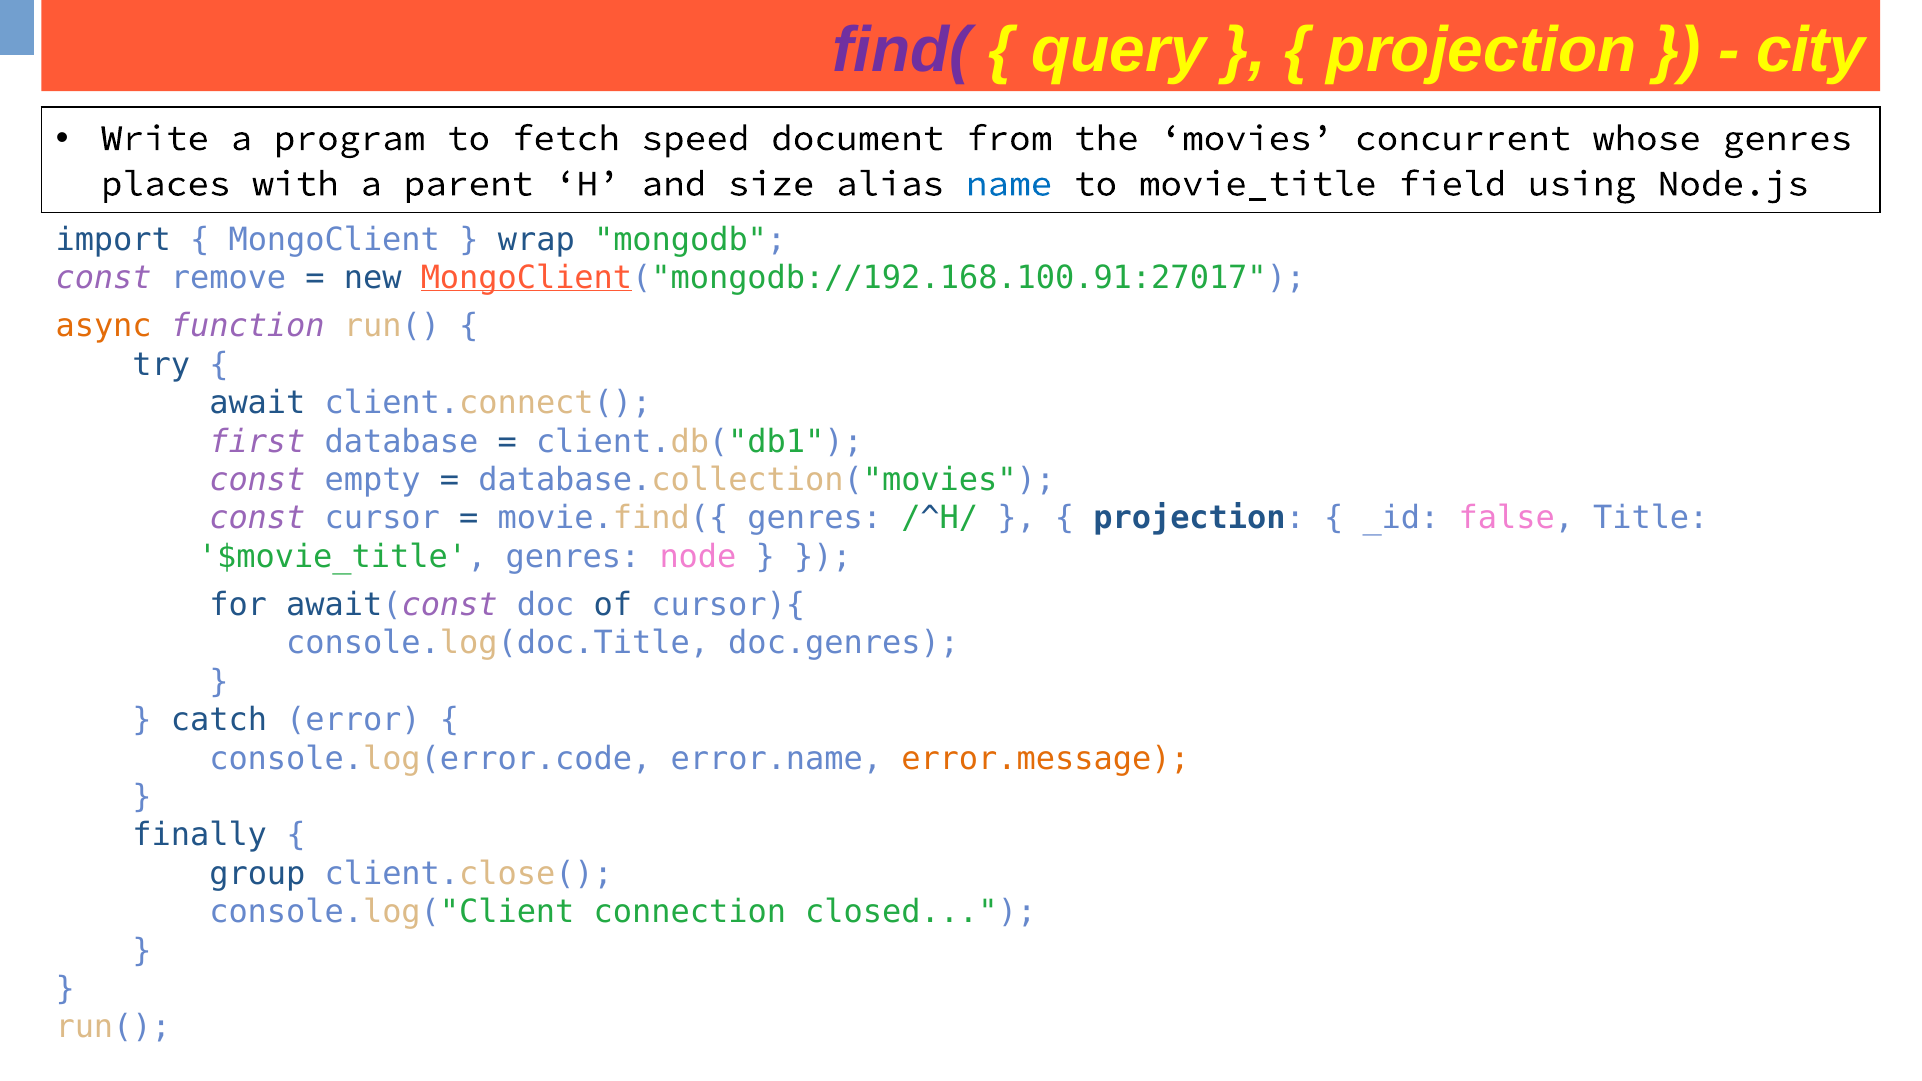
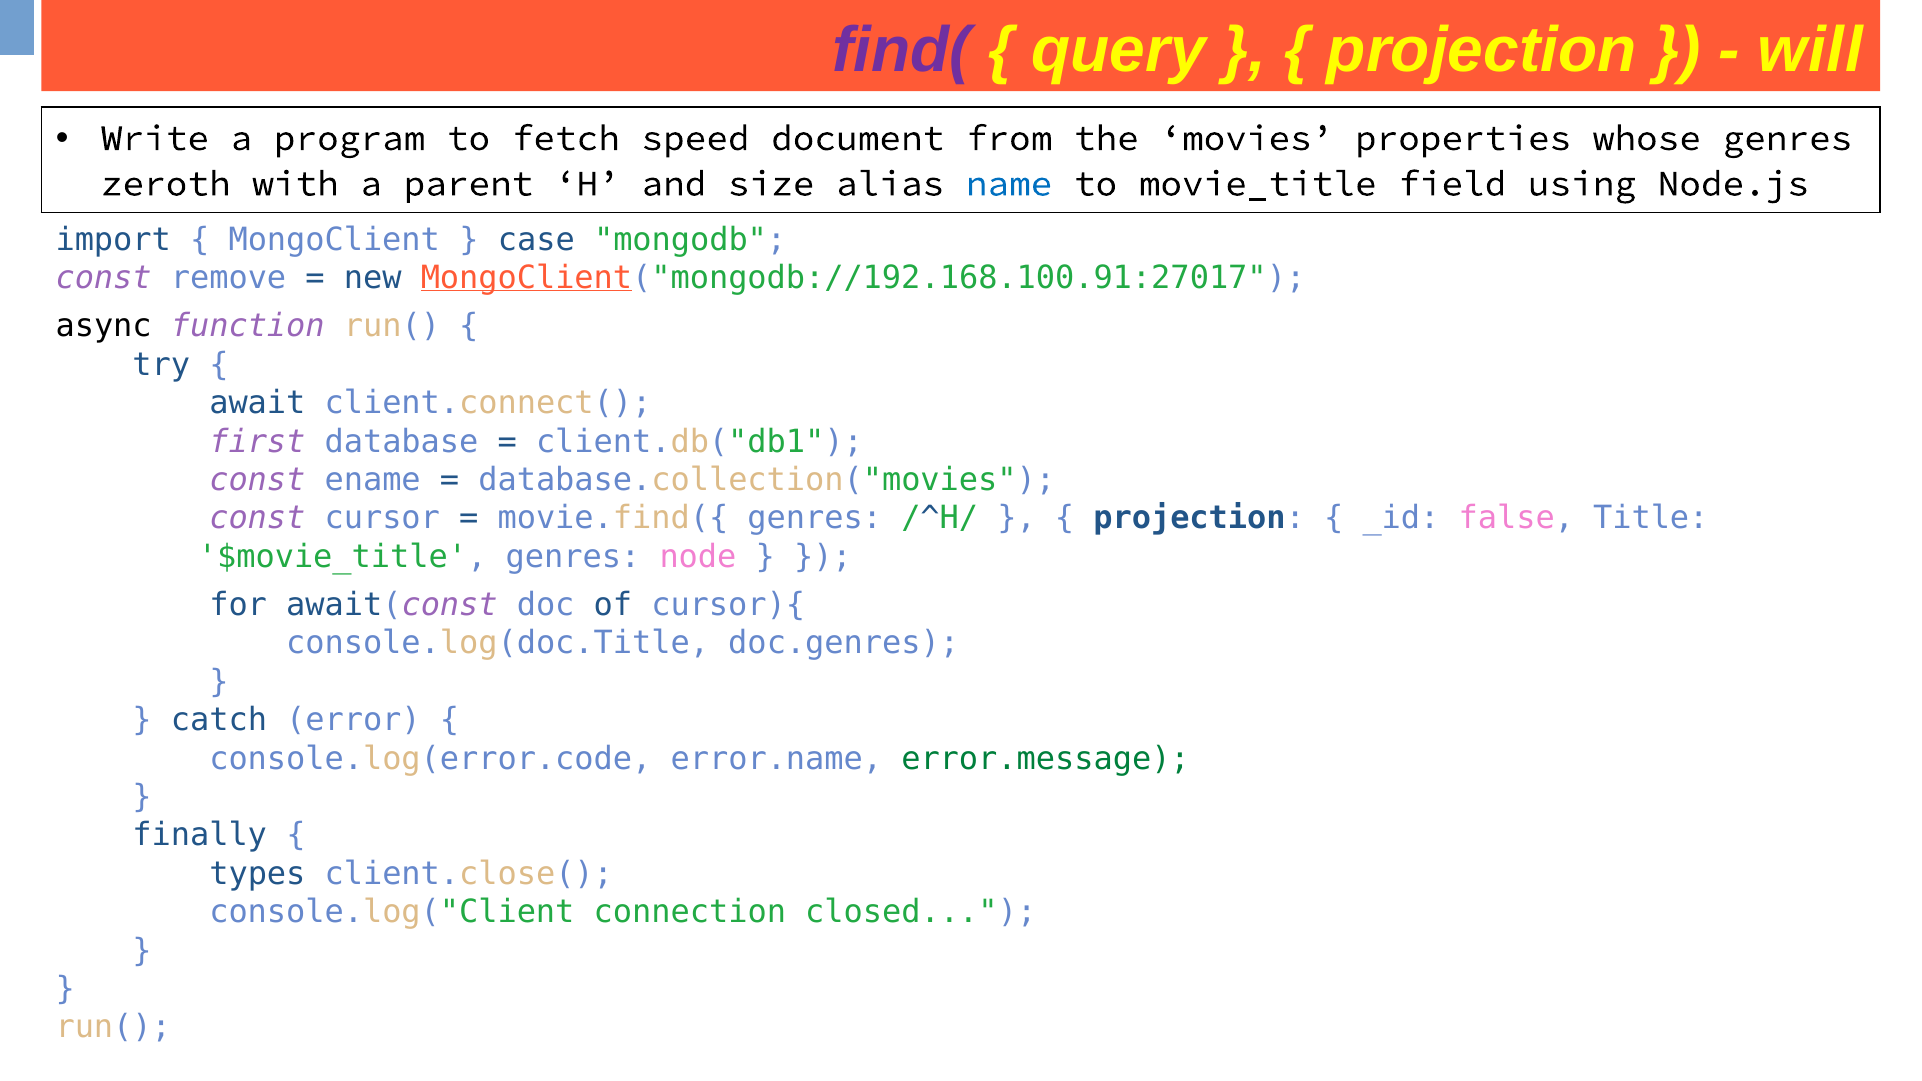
city: city -> will (1810, 50)
concurrent: concurrent -> properties (1463, 138)
places: places -> zeroth (166, 184)
wrap: wrap -> case (536, 240)
async colour: orange -> black (104, 326)
empty: empty -> ename (373, 480)
error.message colour: orange -> green (1046, 759)
group: group -> types (257, 874)
